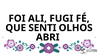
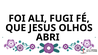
SENTI: SENTI -> JESUS (42, 28)
